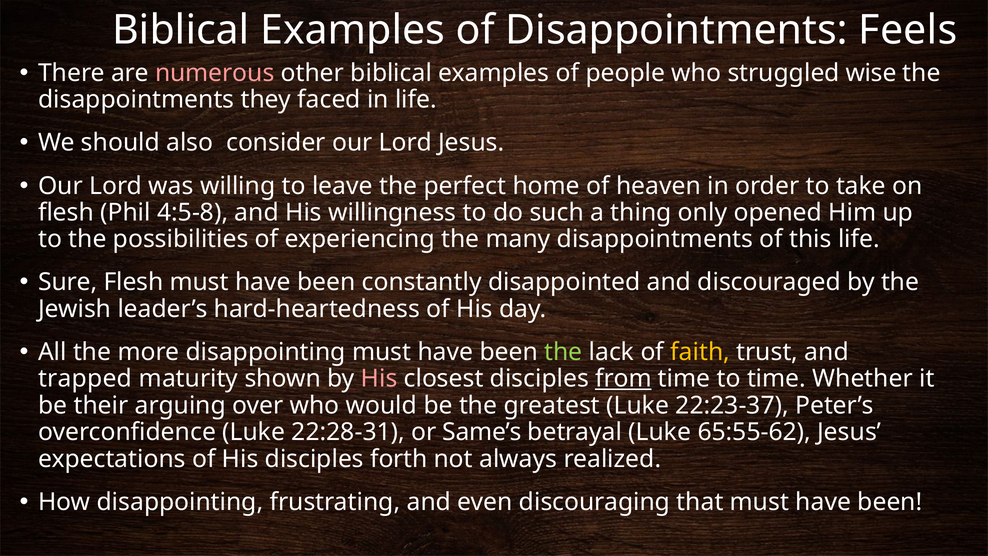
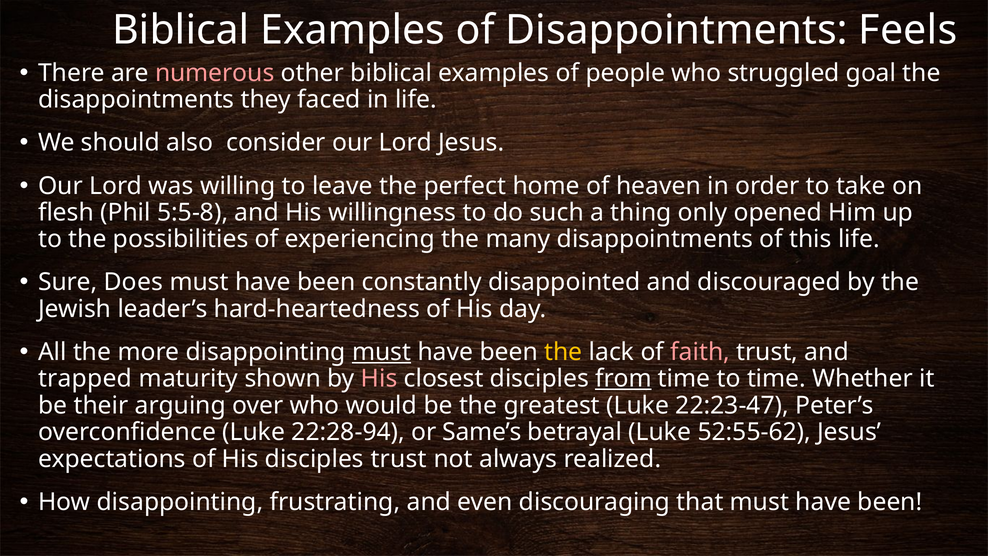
wise: wise -> goal (871, 73)
4:5-8: 4:5-8 -> 5:5-8 (193, 212)
Sure Flesh: Flesh -> Does (133, 282)
must underline: none -> present (382, 352)
the colour: light green -> yellow (563, 352)
faith colour: yellow -> pink (700, 352)
22:23-37: 22:23-37 -> 22:23-47 (732, 405)
22:28-31: 22:28-31 -> 22:28-94 (348, 432)
65:55-62: 65:55-62 -> 52:55-62 (754, 432)
disciples forth: forth -> trust (399, 459)
